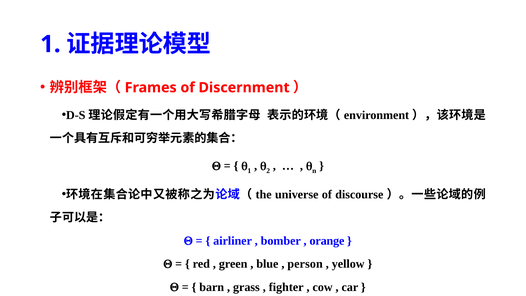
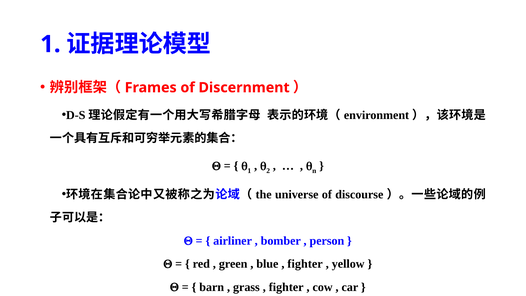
orange: orange -> person (327, 241)
person: person -> fighter (305, 264)
